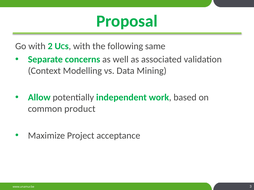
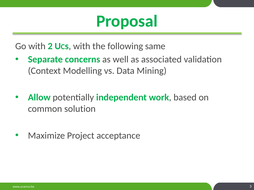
product: product -> solution (80, 109)
